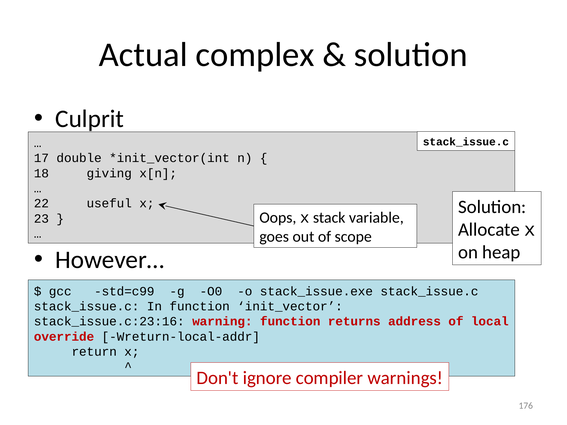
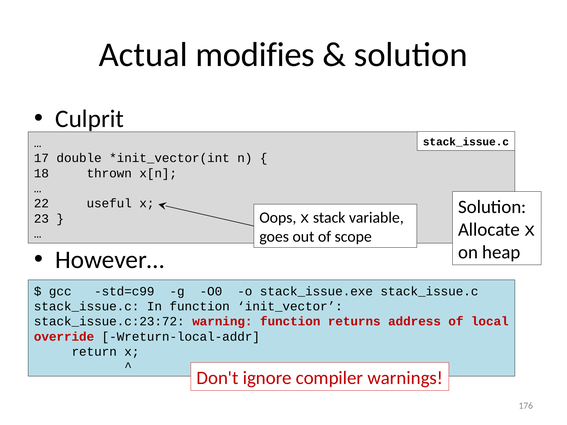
complex: complex -> modifies (255, 55)
giving: giving -> thrown (109, 173)
stack_issue.c:23:16: stack_issue.c:23:16 -> stack_issue.c:23:72 (109, 322)
